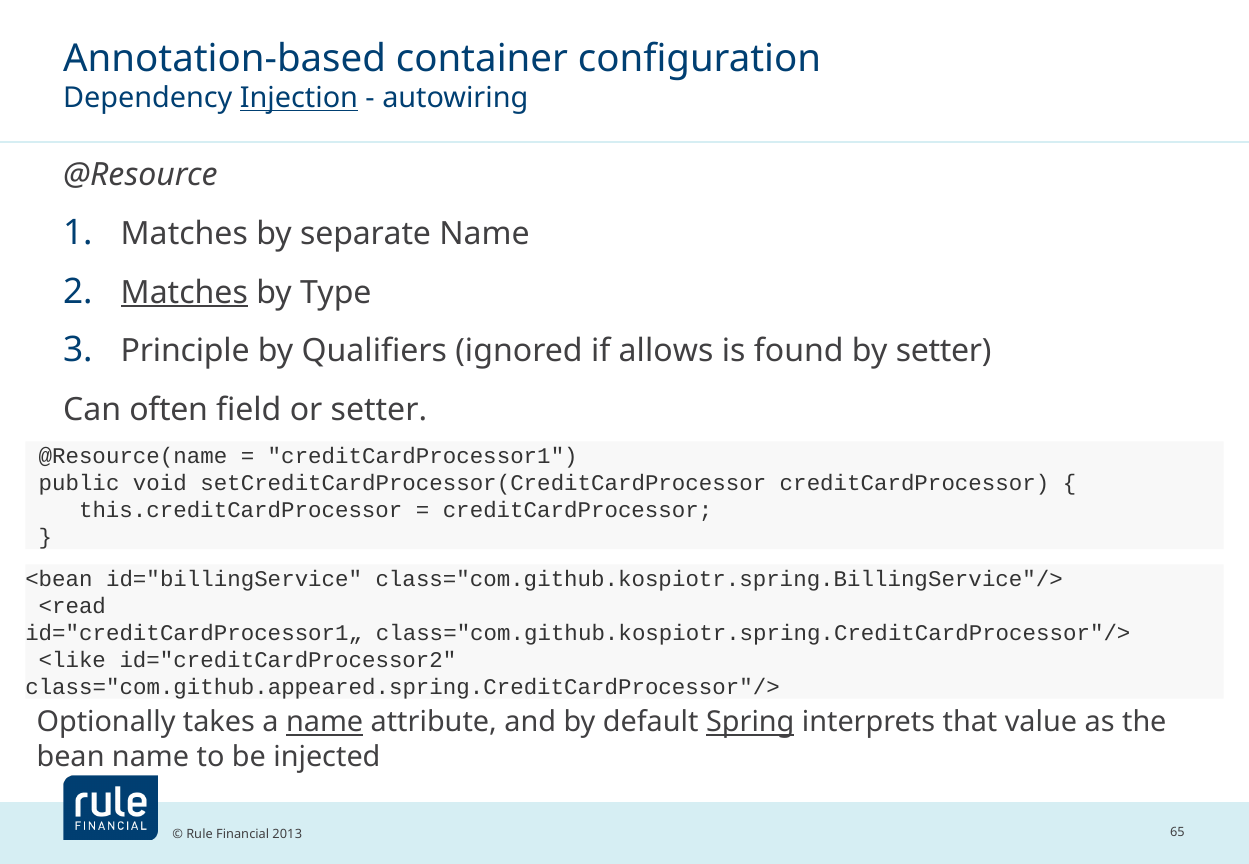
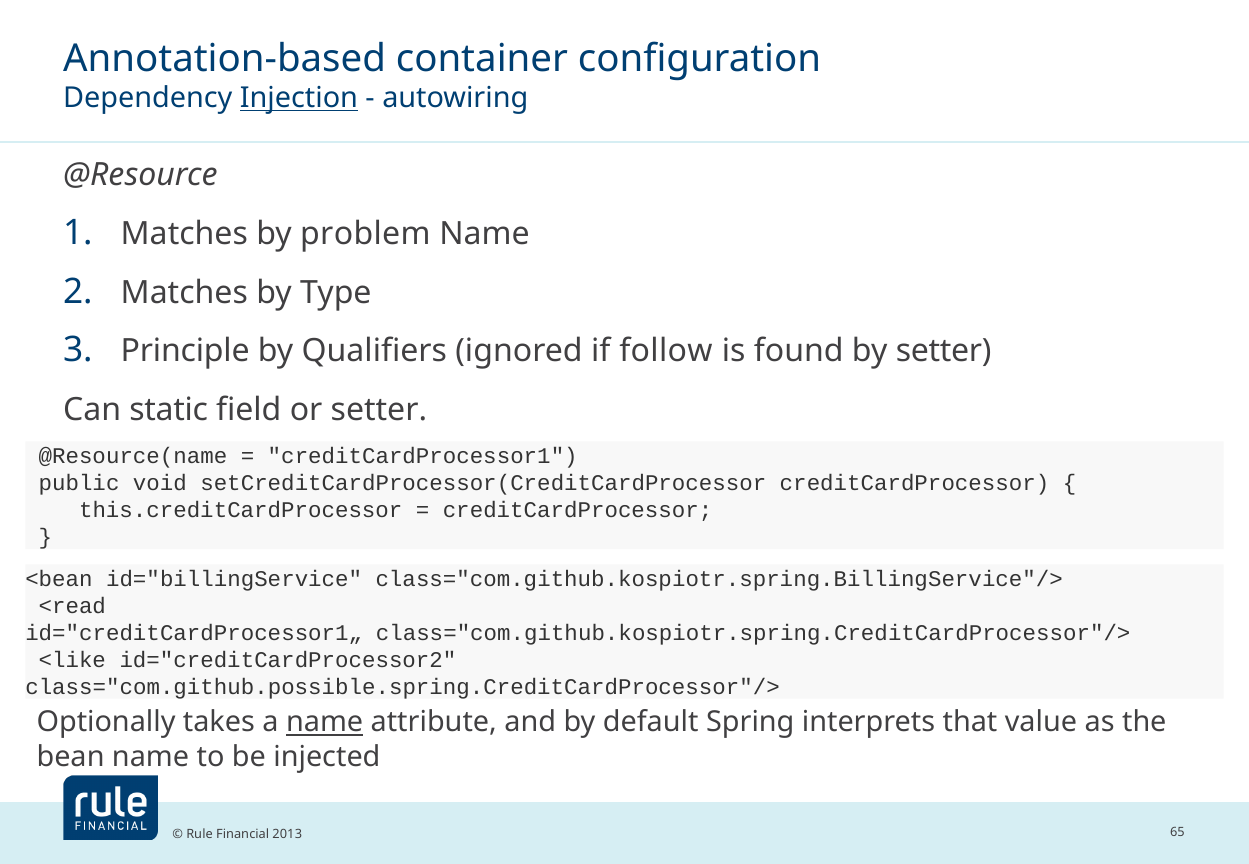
separate: separate -> problem (365, 234)
Matches underline: present -> none (184, 293)
allows: allows -> follow (666, 351)
often: often -> static (169, 410)
class="com.github.appeared.spring.CreditCardProcessor"/>: class="com.github.appeared.spring.CreditCardProcessor"/> -> class="com.github.possible.spring.CreditCardProcessor"/> (403, 687)
Spring underline: present -> none (750, 723)
